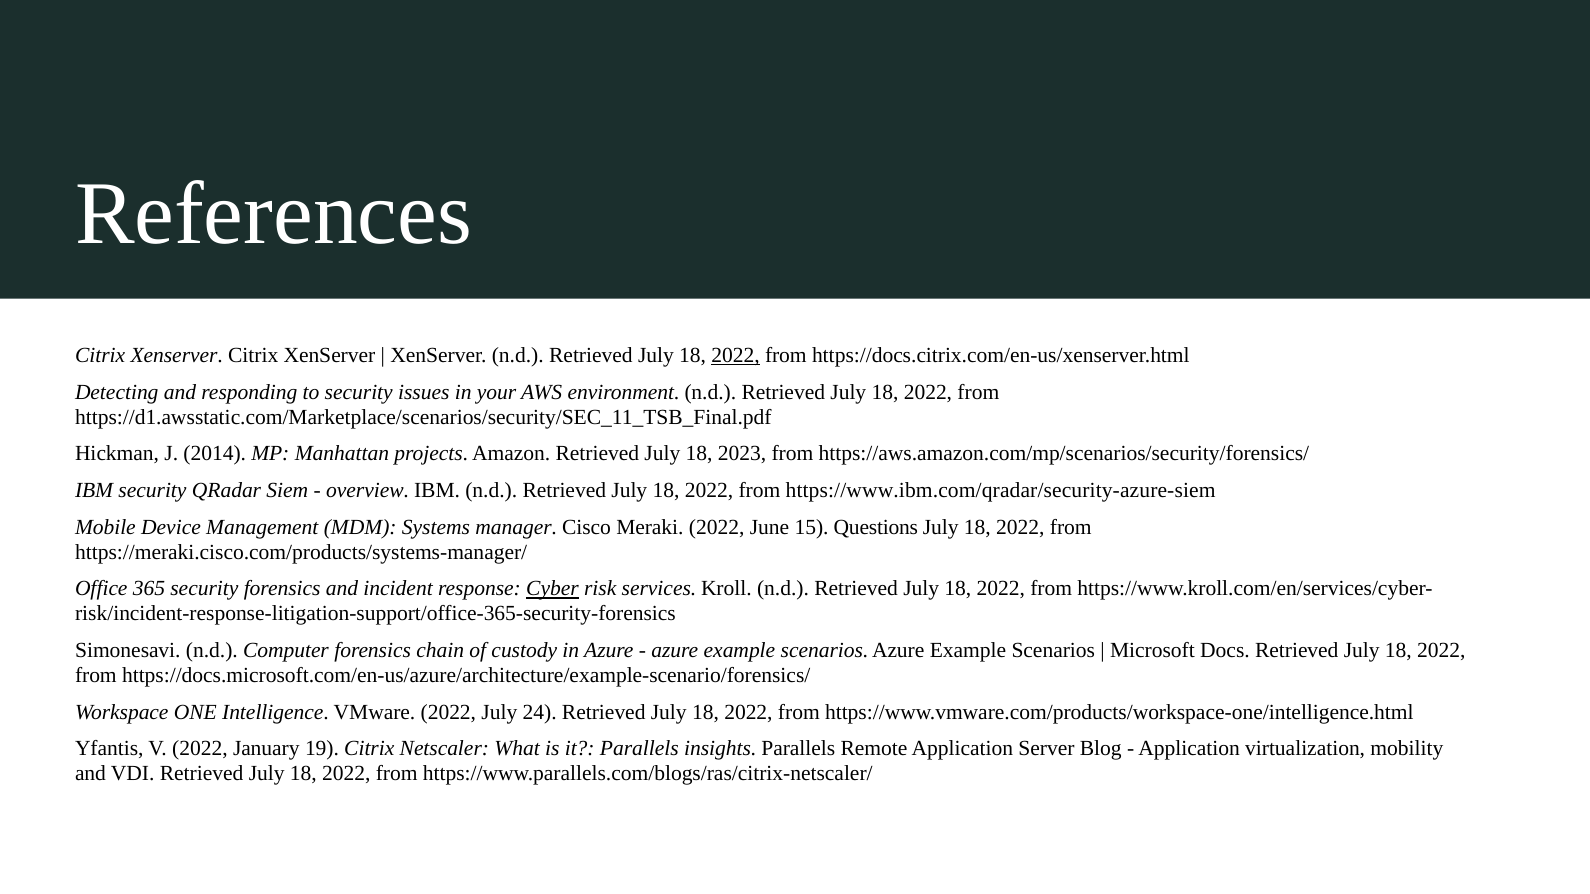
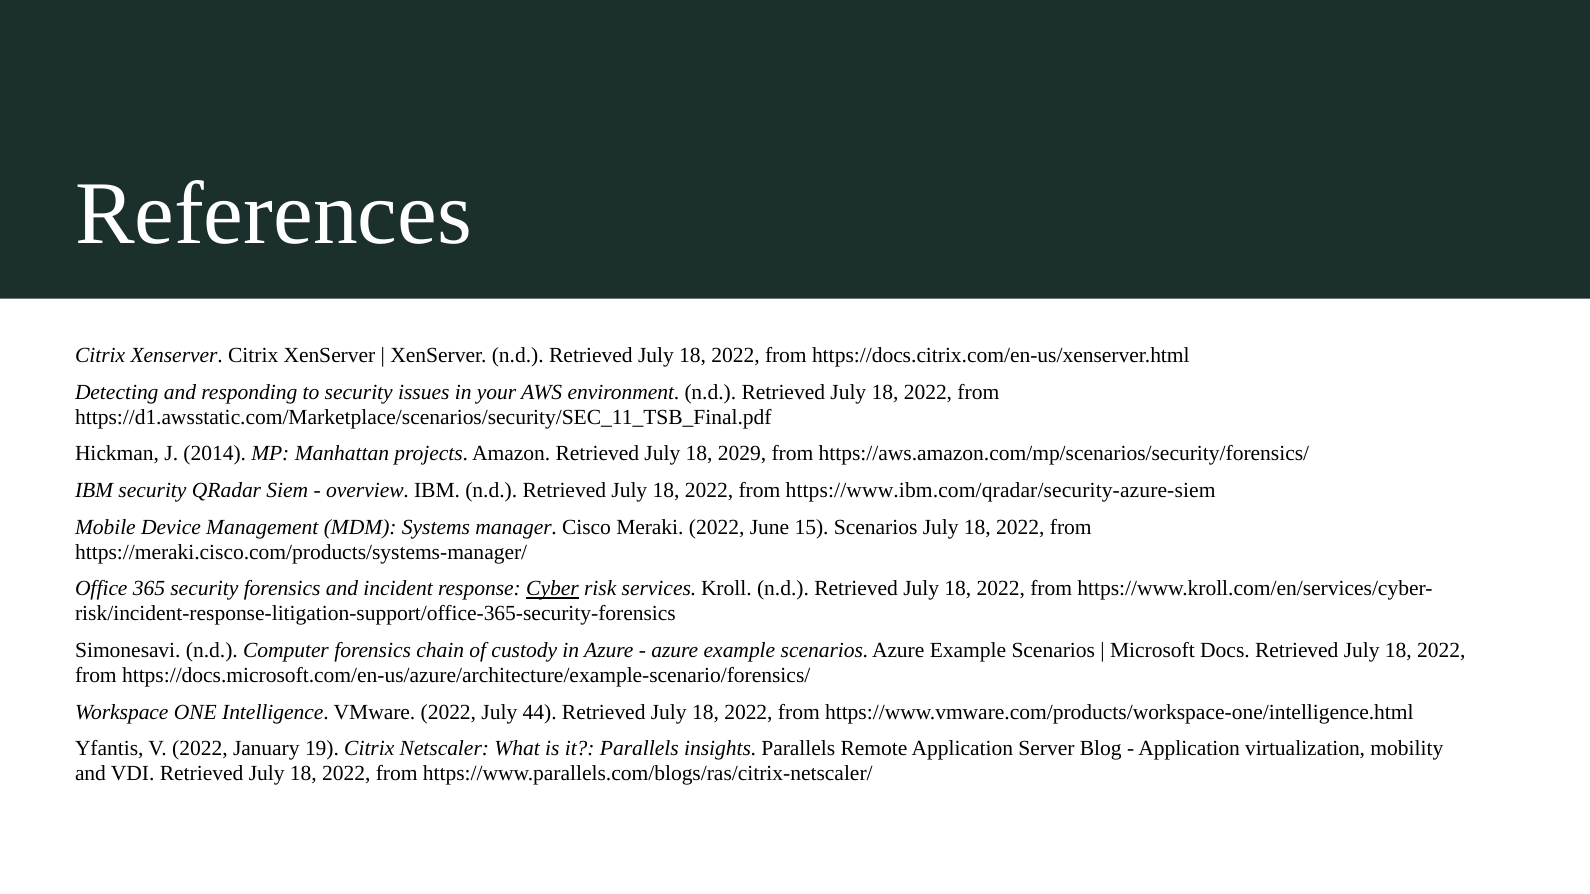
2022 underline: present -> none (736, 355)
2023: 2023 -> 2029 (742, 454)
15 Questions: Questions -> Scenarios (876, 527)
24: 24 -> 44 (540, 712)
